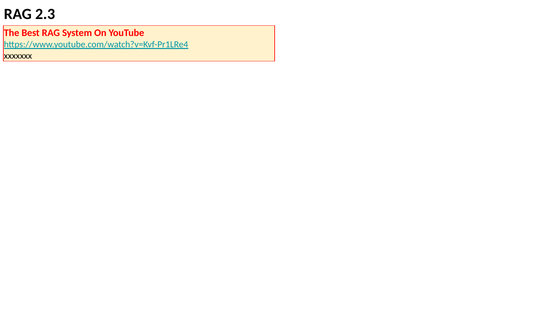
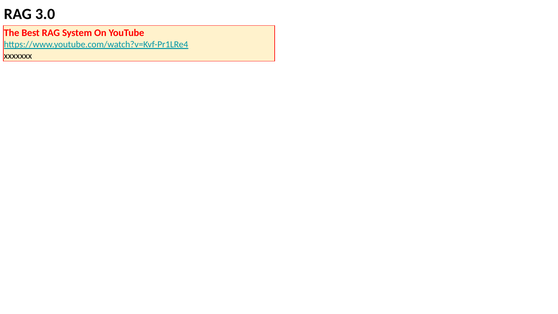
2.3: 2.3 -> 3.0 (45, 14)
